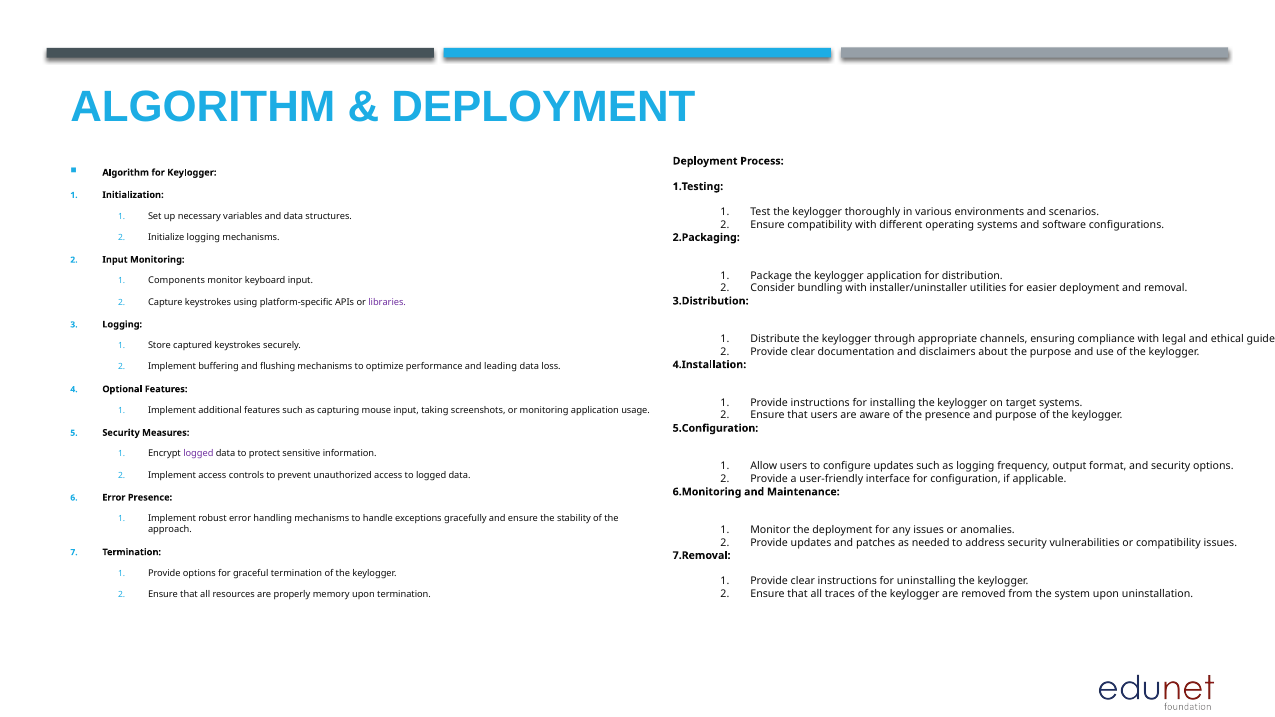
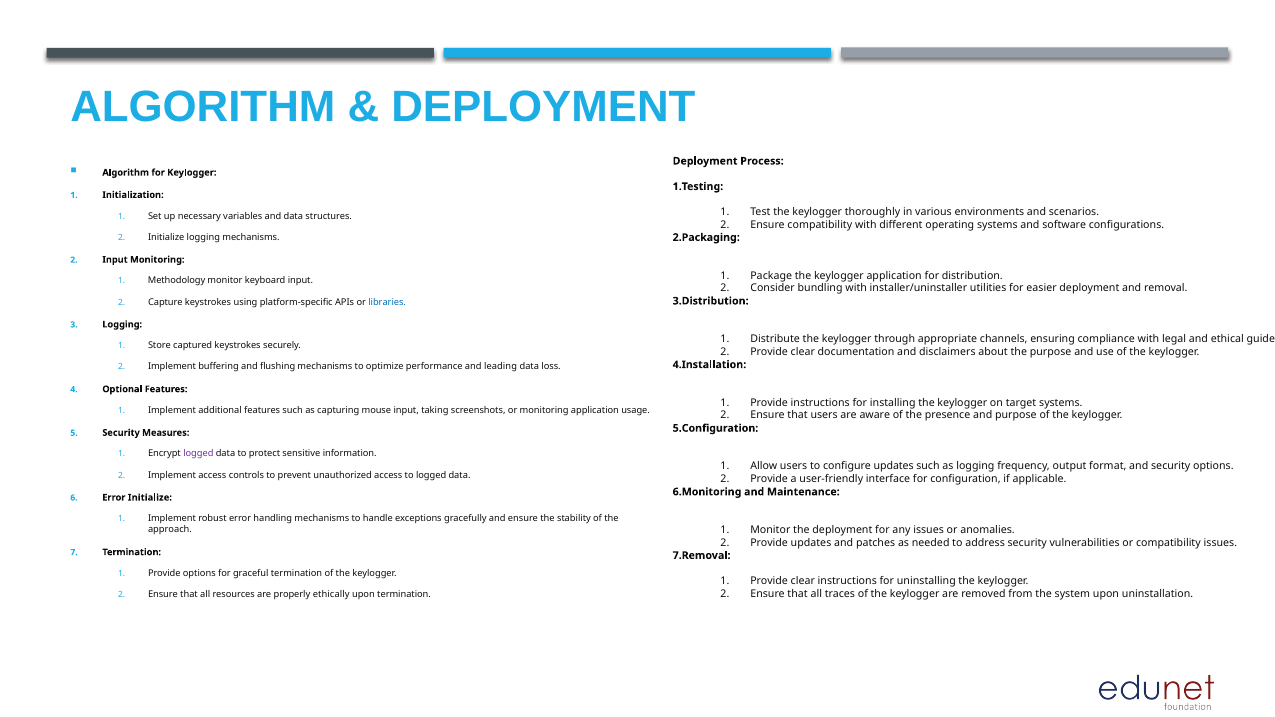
Components: Components -> Methodology (177, 281)
libraries colour: purple -> blue (387, 302)
Error Presence: Presence -> Initialize (150, 498)
memory: memory -> ethically (331, 595)
